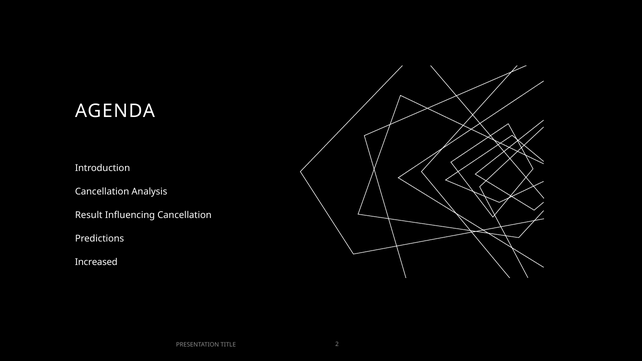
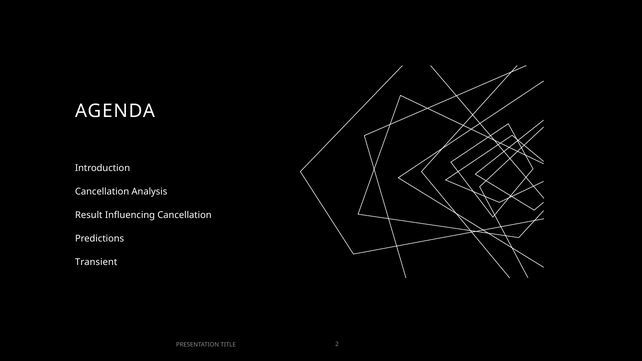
Increased: Increased -> Transient (96, 262)
